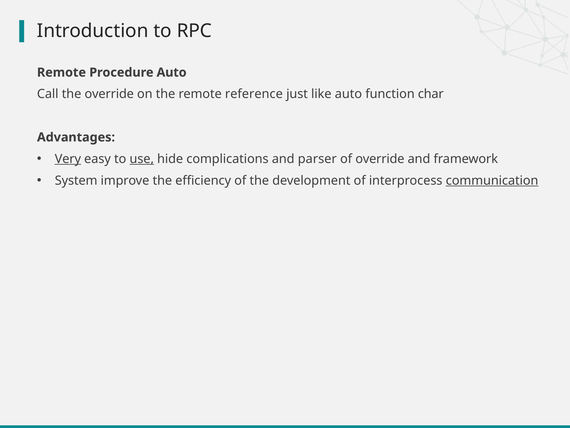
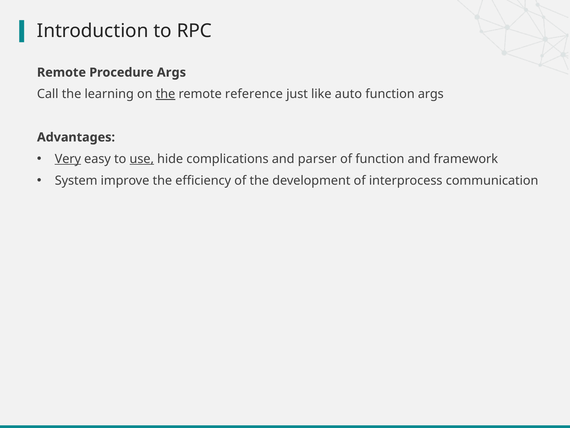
Procedure Auto: Auto -> Args (171, 72)
the override: override -> learning (109, 94)
the underline: none -> present (166, 94)
function char: char -> args (431, 94)
of override: override -> function (380, 159)
communication underline: present -> none (492, 180)
